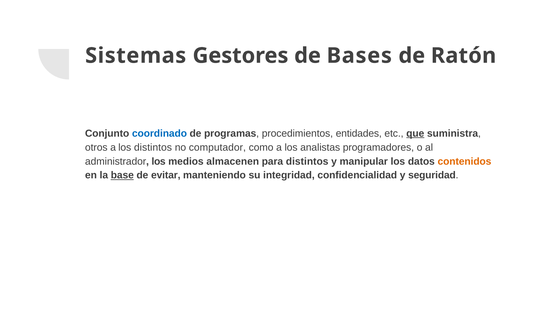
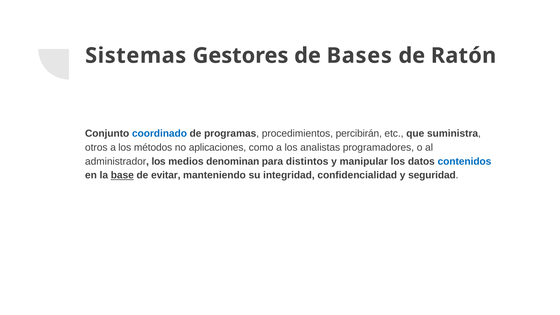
entidades: entidades -> percibirán (359, 133)
que underline: present -> none (415, 133)
los distintos: distintos -> métodos (153, 147)
computador: computador -> aplicaciones (217, 147)
almacenen: almacenen -> denominan (233, 161)
contenidos colour: orange -> blue (464, 161)
